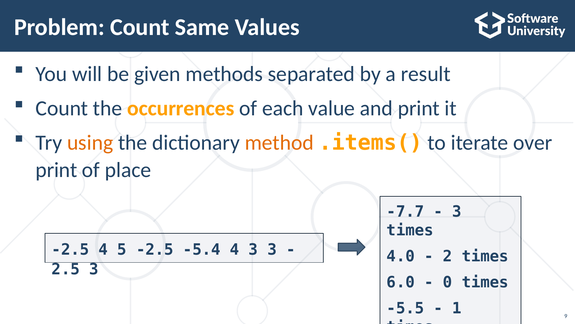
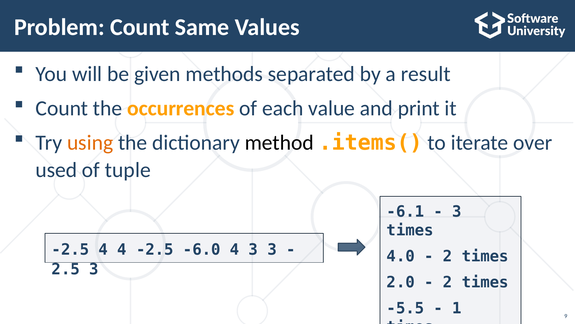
method colour: orange -> black (279, 143)
print: print -> used (56, 170)
place: place -> tuple (128, 170)
-7.7: -7.7 -> -6.1 (405, 211)
4 5: 5 -> 4 (122, 249)
-5.4: -5.4 -> -6.0 (202, 249)
6.0: 6.0 -> 2.0 (401, 282)
0: 0 -> 2 (448, 282)
